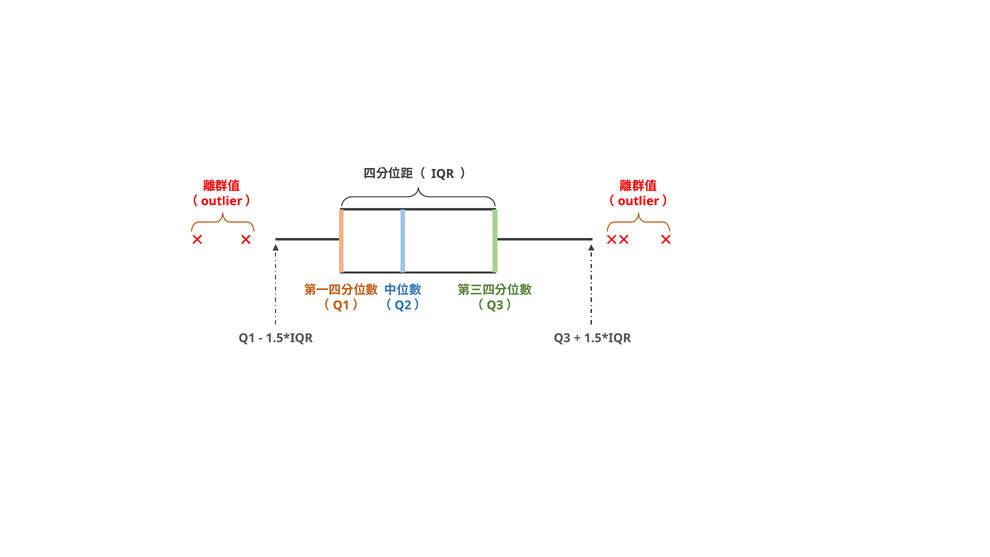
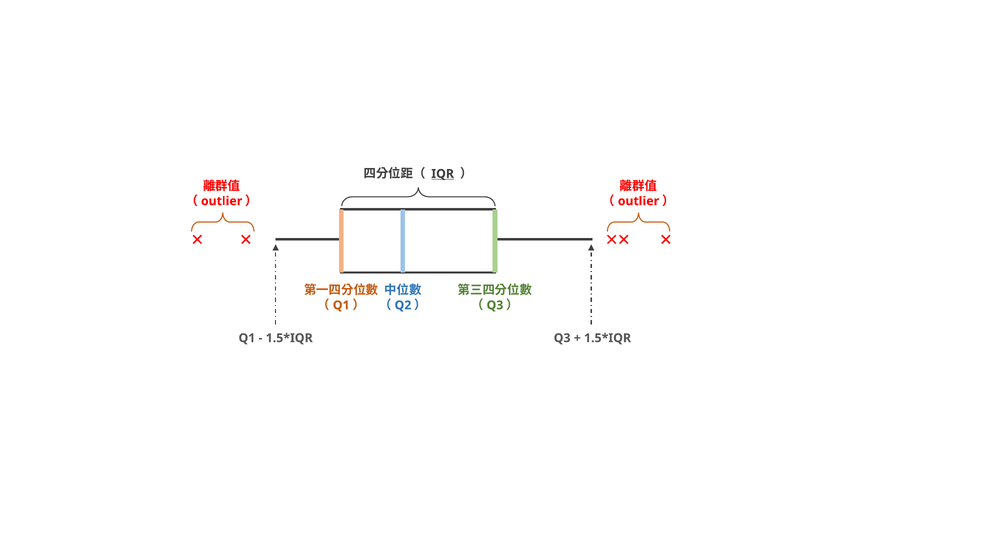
IQR underline: none -> present (443, 174)
